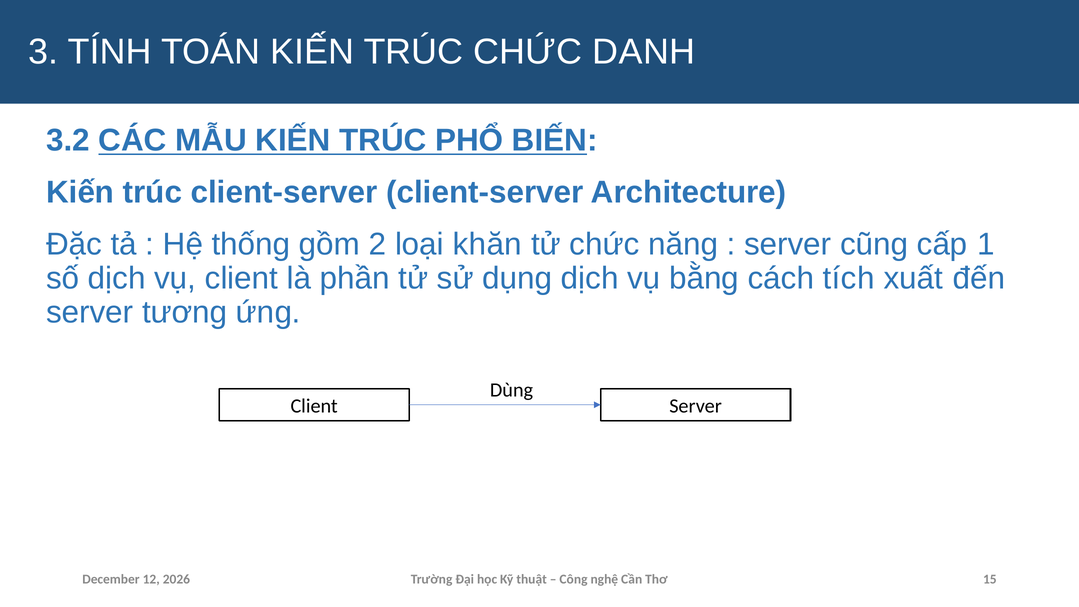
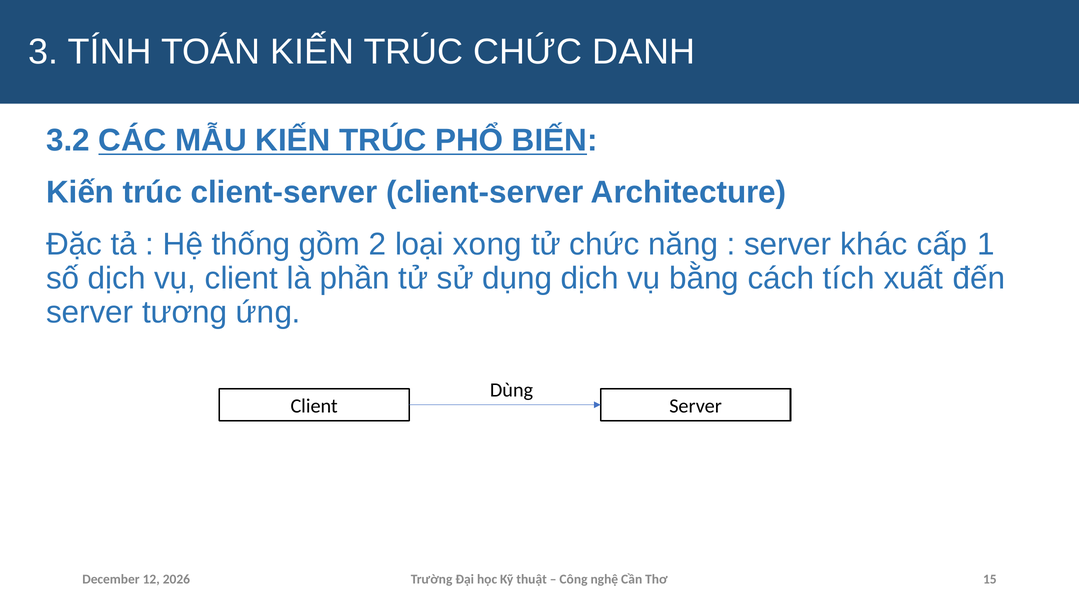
khăn: khăn -> xong (487, 244)
cũng: cũng -> khác (874, 244)
